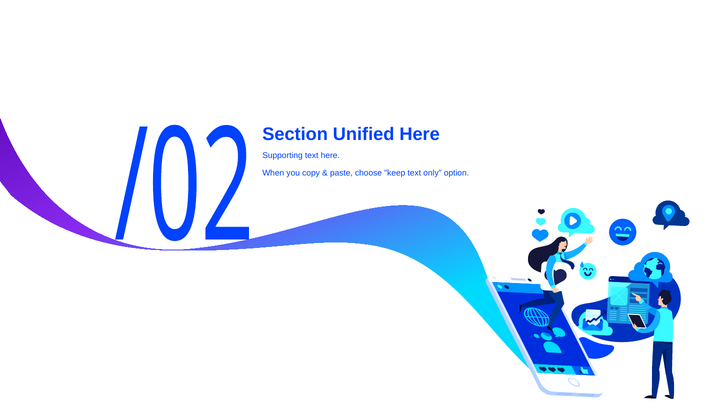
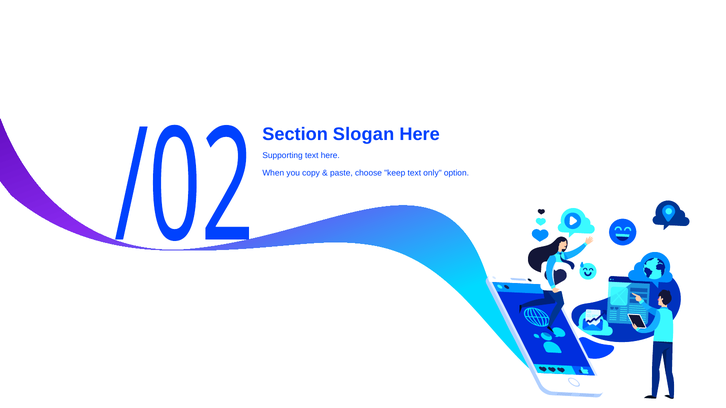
Unified: Unified -> Slogan (364, 134)
